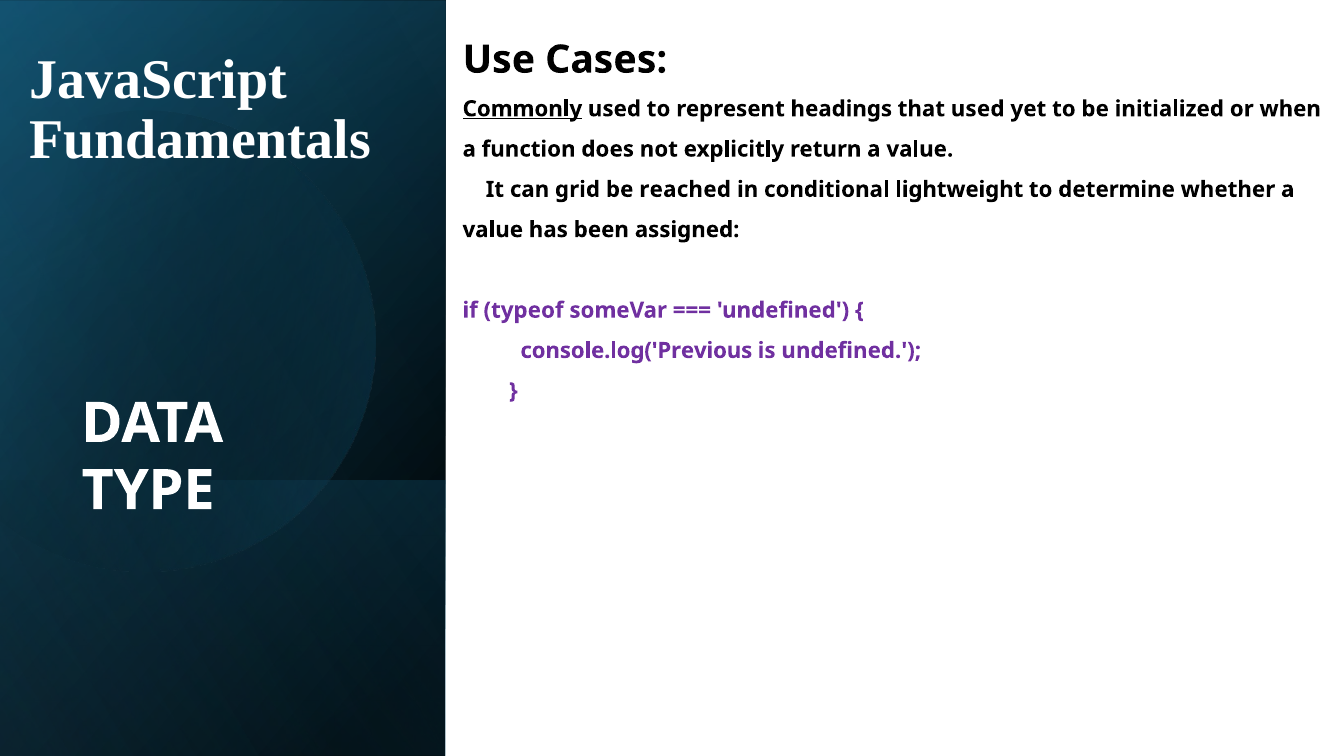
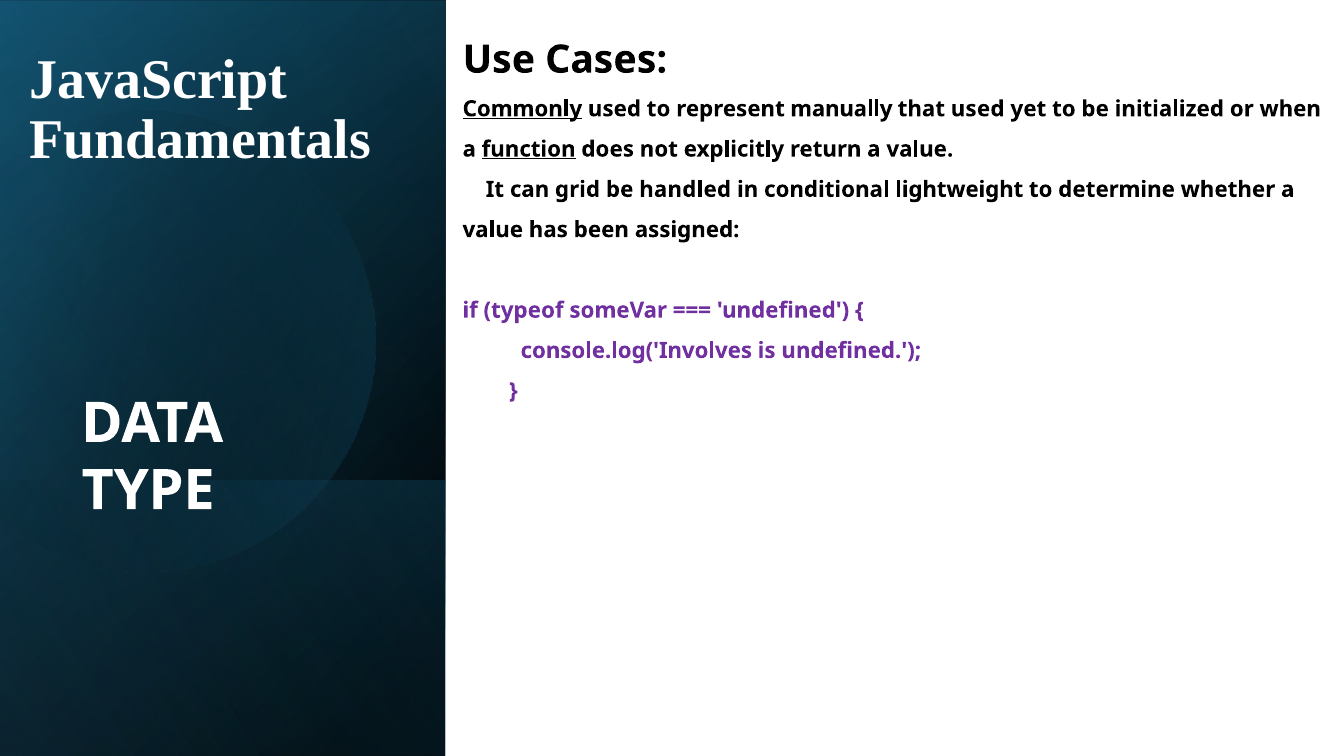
headings: headings -> manually (841, 109)
function underline: none -> present (529, 149)
reached: reached -> handled (685, 189)
console.log('Previous: console.log('Previous -> console.log('Involves (636, 351)
